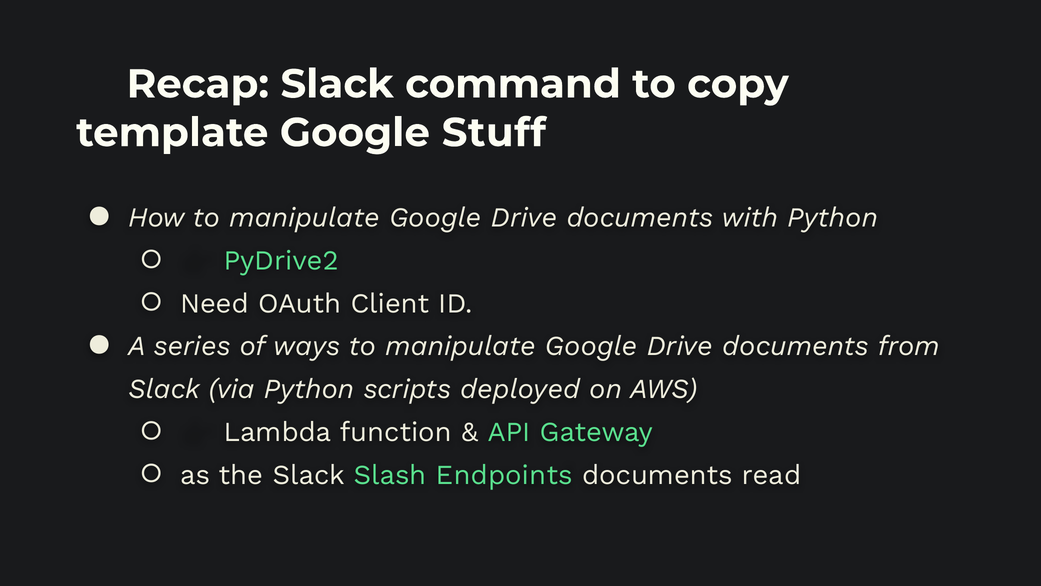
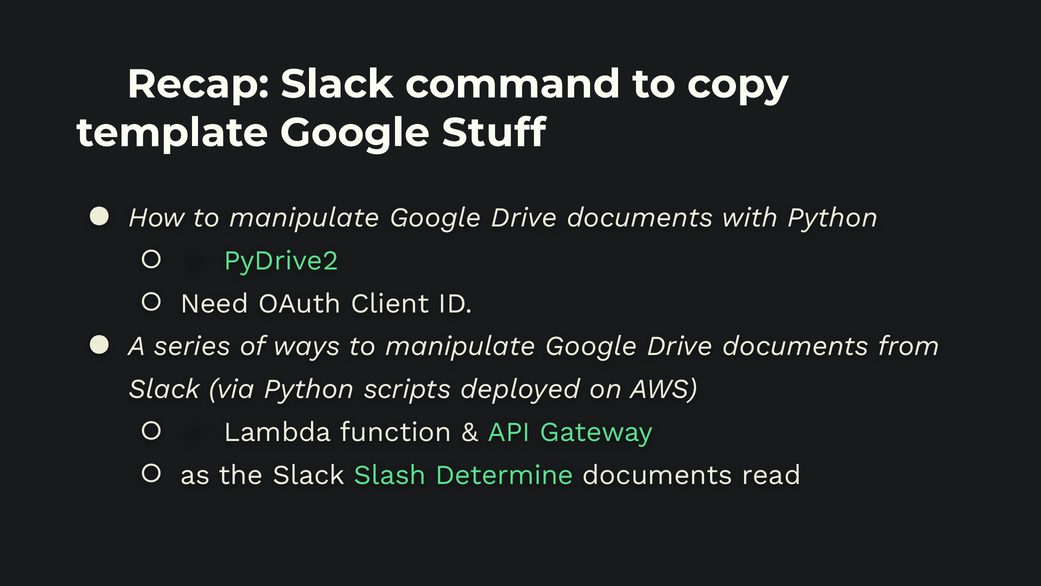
Endpoints: Endpoints -> Determine (504, 475)
